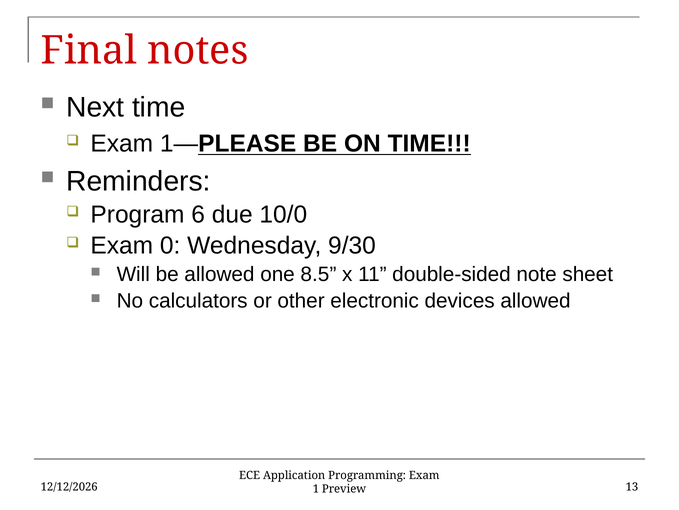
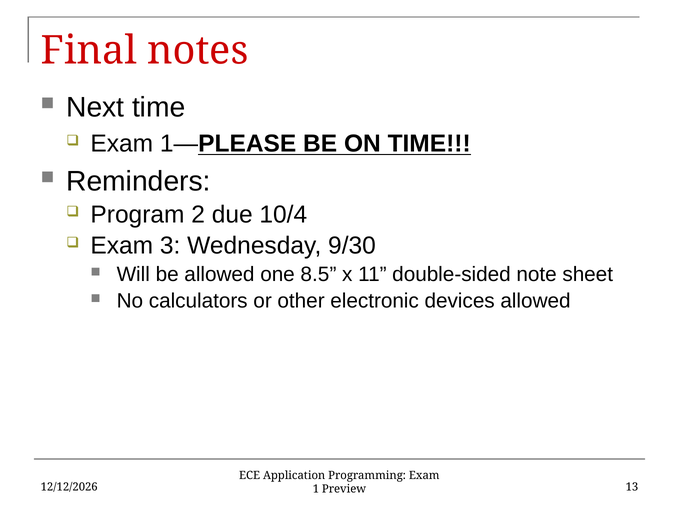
6: 6 -> 2 (198, 214)
10/0: 10/0 -> 10/4 (283, 214)
0: 0 -> 3 (170, 245)
